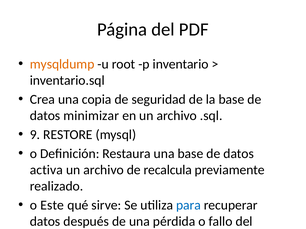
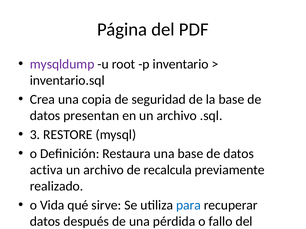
mysqldump colour: orange -> purple (62, 64)
minimizar: minimizar -> presentan (91, 116)
9: 9 -> 3 (35, 135)
Este: Este -> Vida (52, 206)
